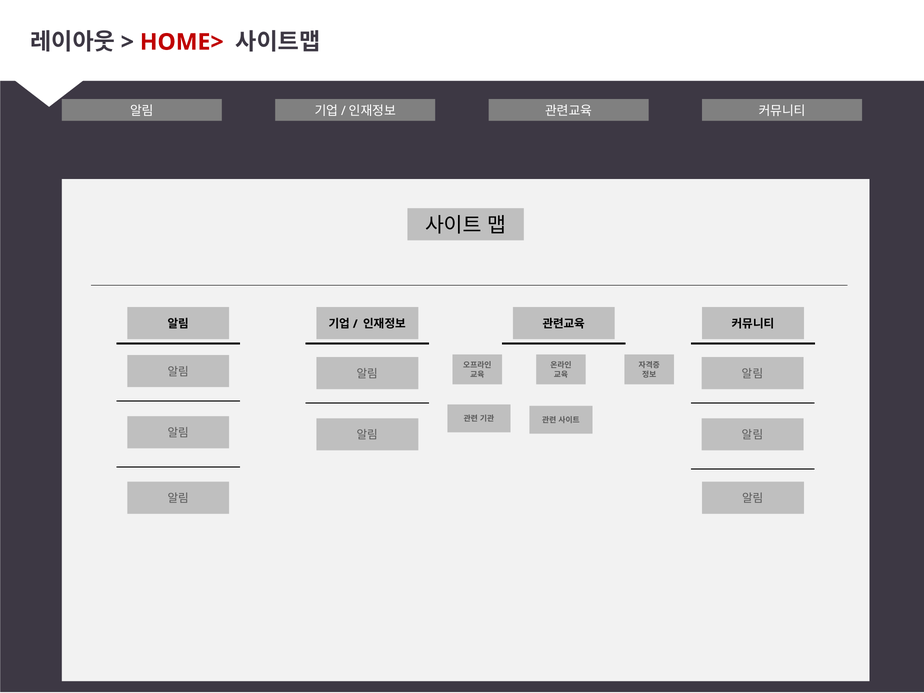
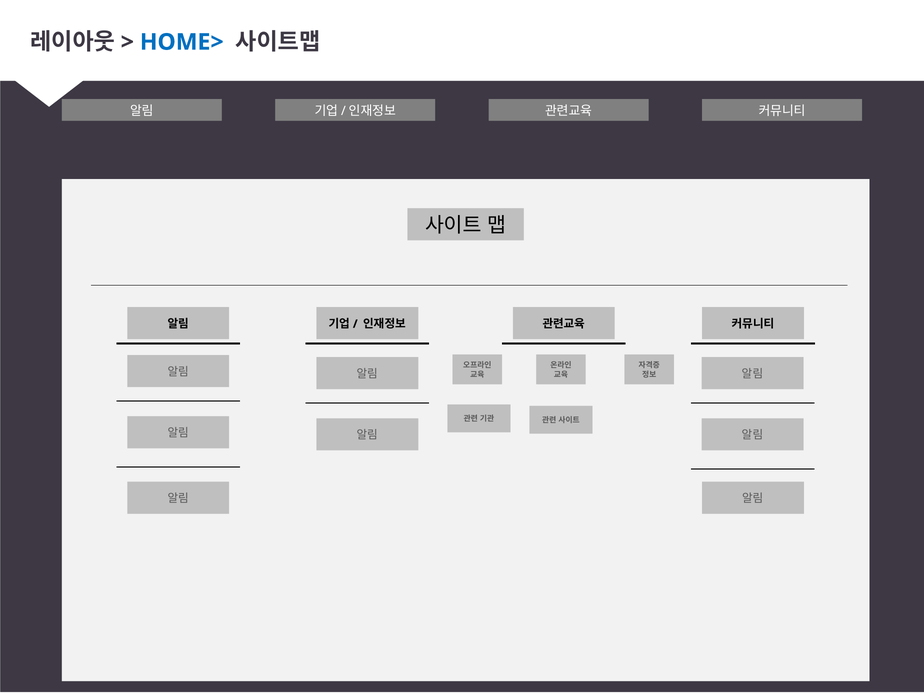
HOME> colour: red -> blue (182, 42)
